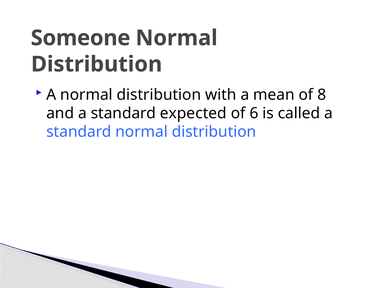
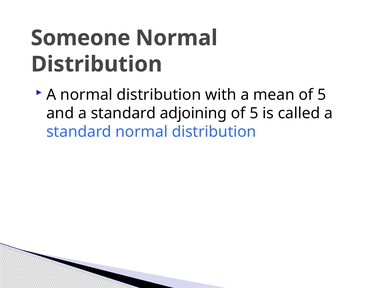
mean of 8: 8 -> 5 (322, 95)
expected: expected -> adjoining (193, 113)
6: 6 -> 5 (254, 113)
